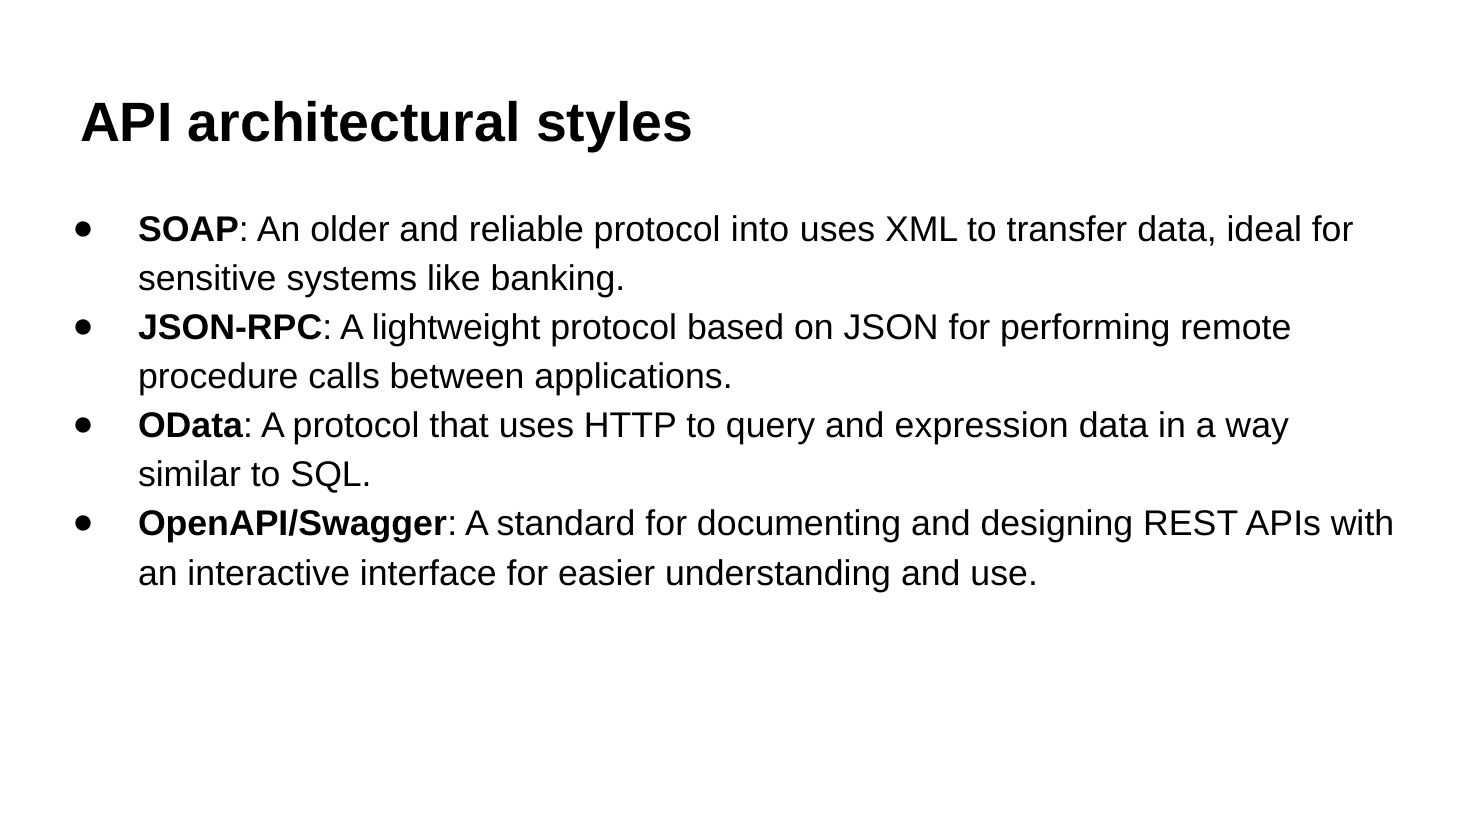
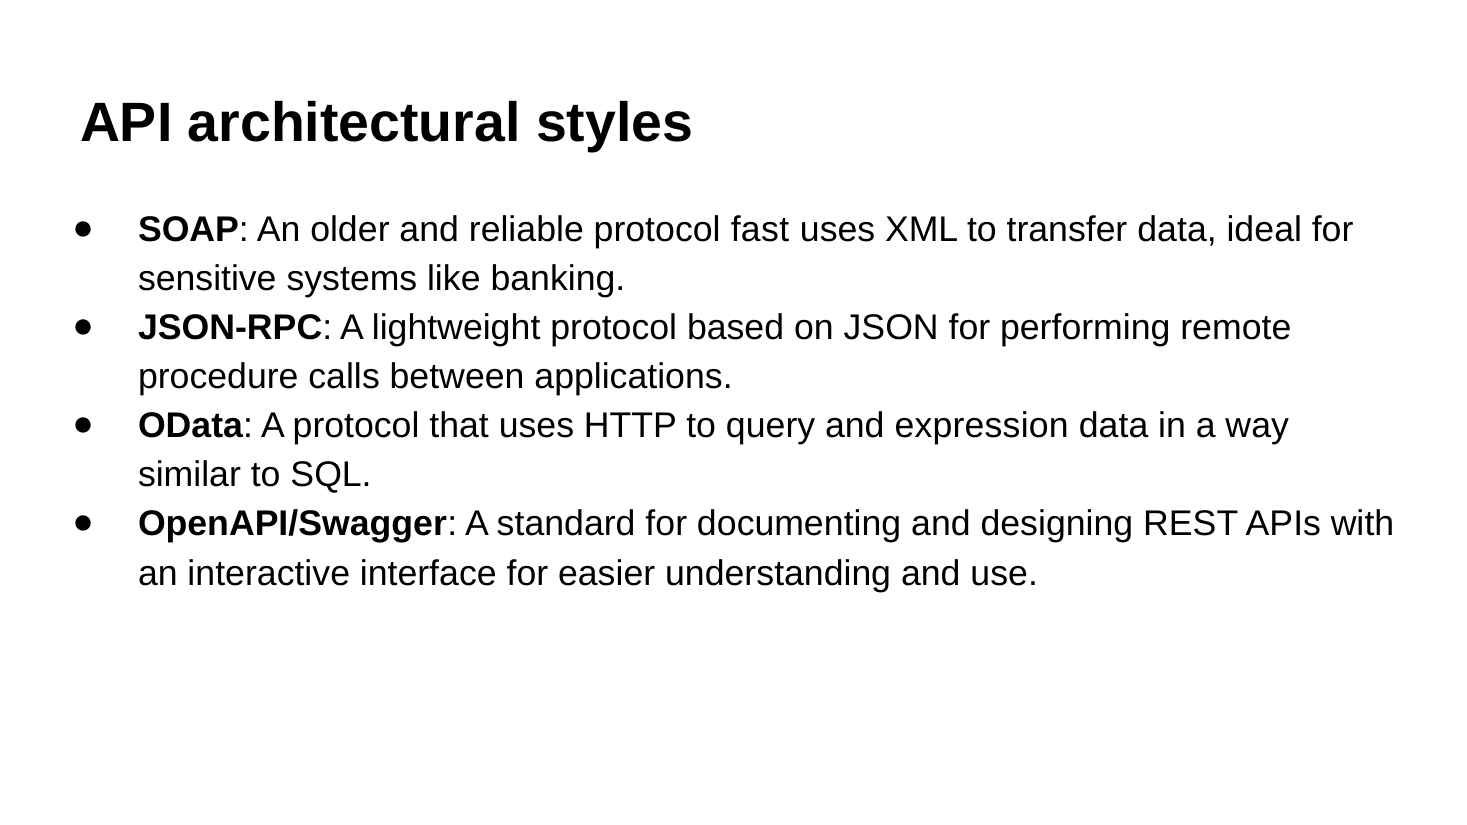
into: into -> fast (760, 230)
